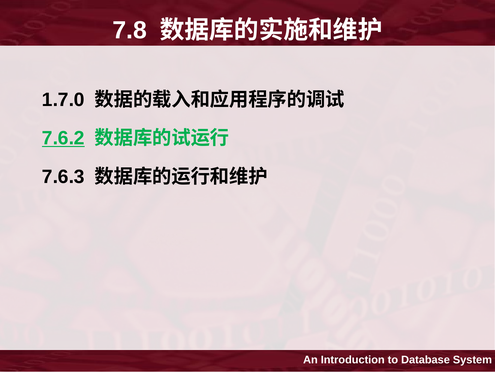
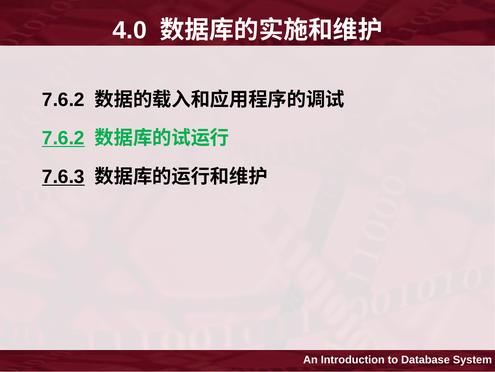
7.8: 7.8 -> 4.0 (130, 30)
1.7.0: 1.7.0 -> 7.6.2 (63, 99)
7.6.3 underline: none -> present (63, 177)
